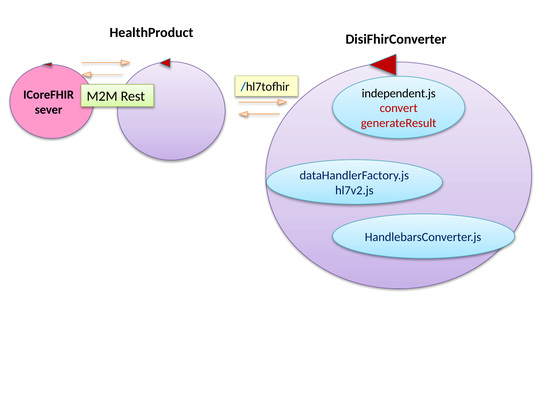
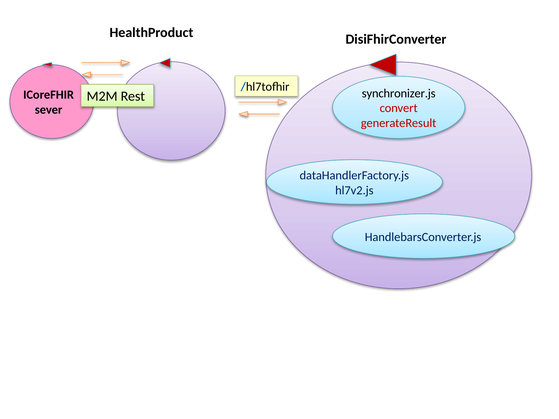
independent.js: independent.js -> synchronizer.js (399, 93)
